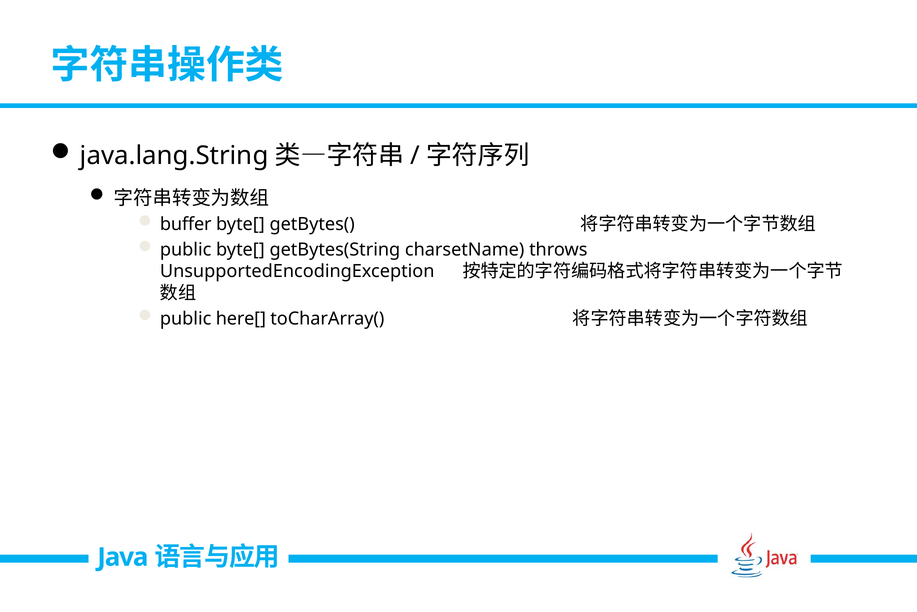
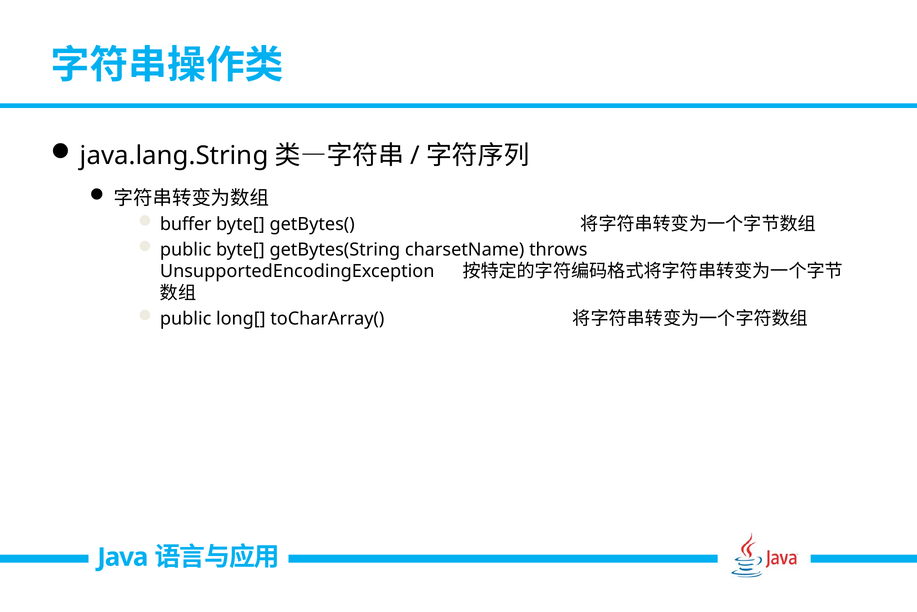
here[: here[ -> long[ (241, 318)
